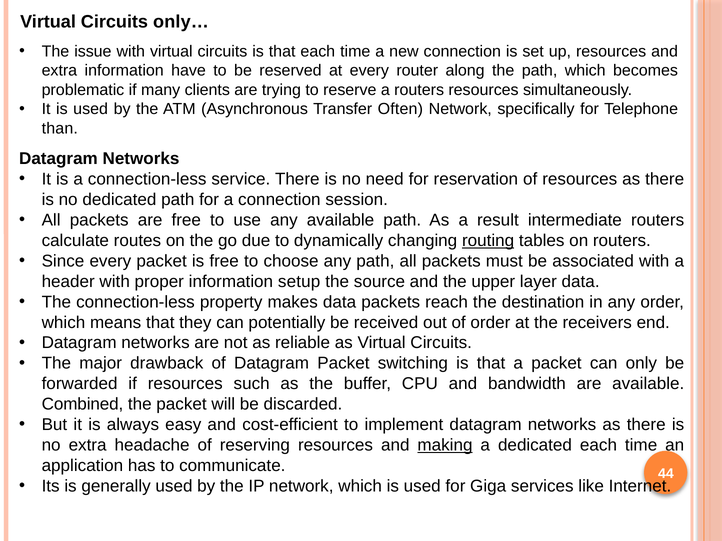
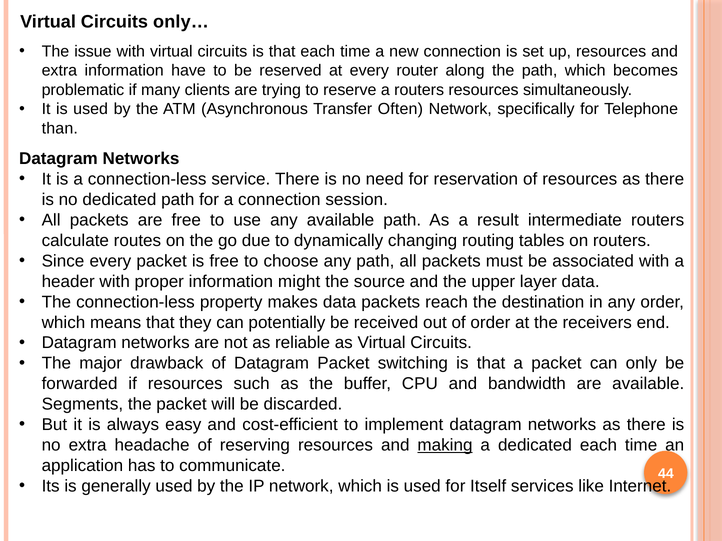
routing underline: present -> none (488, 241)
setup: setup -> might (299, 282)
Combined: Combined -> Segments (82, 405)
Giga: Giga -> Itself (488, 486)
